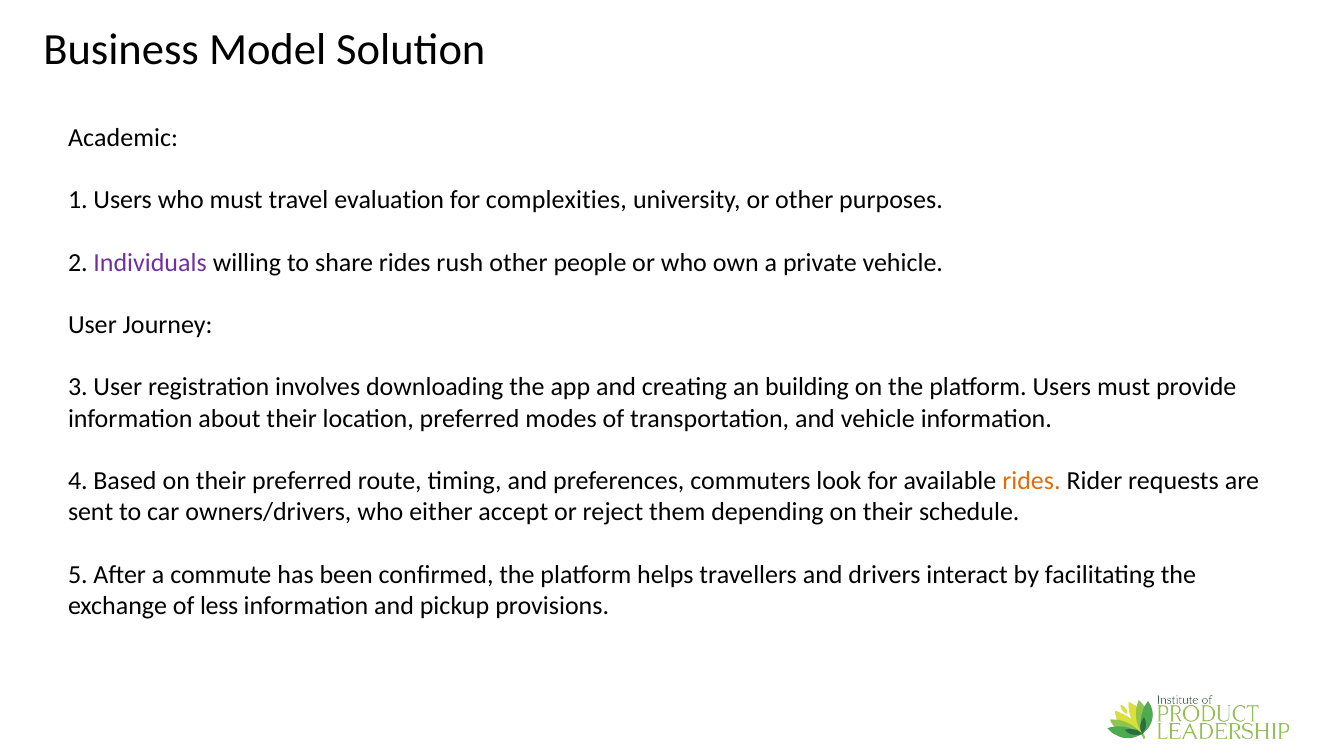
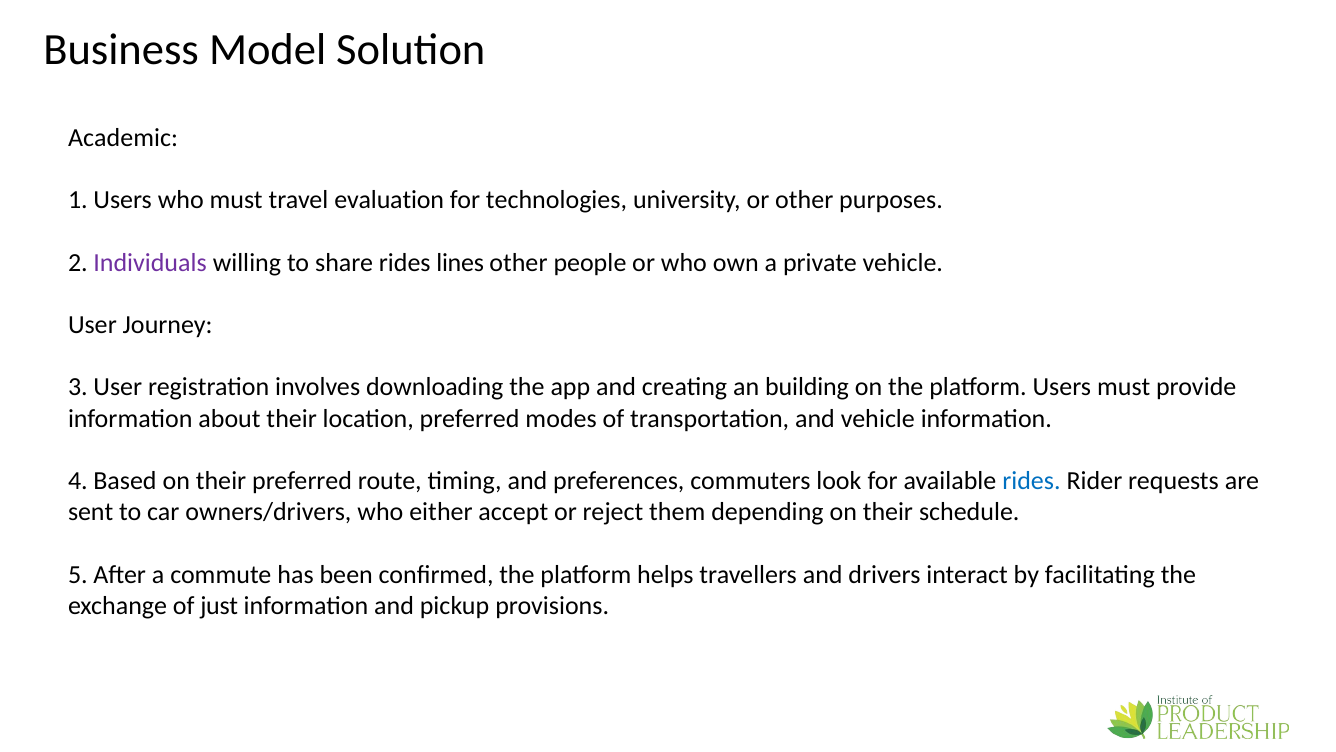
complexities: complexities -> technologies (556, 200)
rush: rush -> lines (460, 262)
rides colour: orange -> blue (1031, 481)
less: less -> just (219, 605)
